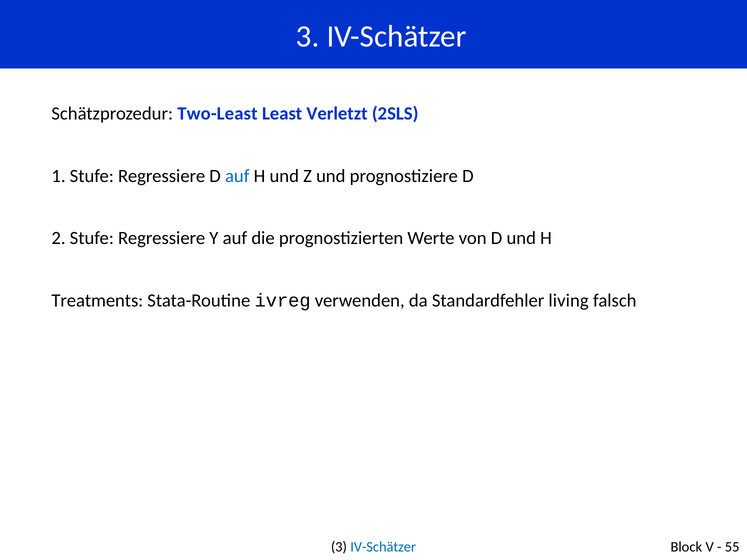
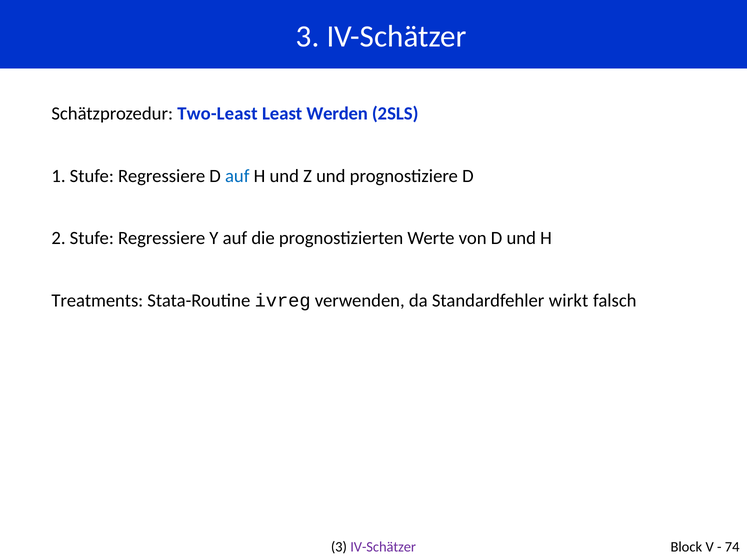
Verletzt: Verletzt -> Werden (337, 114)
living: living -> wirkt (569, 301)
IV-Schätzer colour: blue -> purple (383, 547)
55: 55 -> 74 (732, 547)
